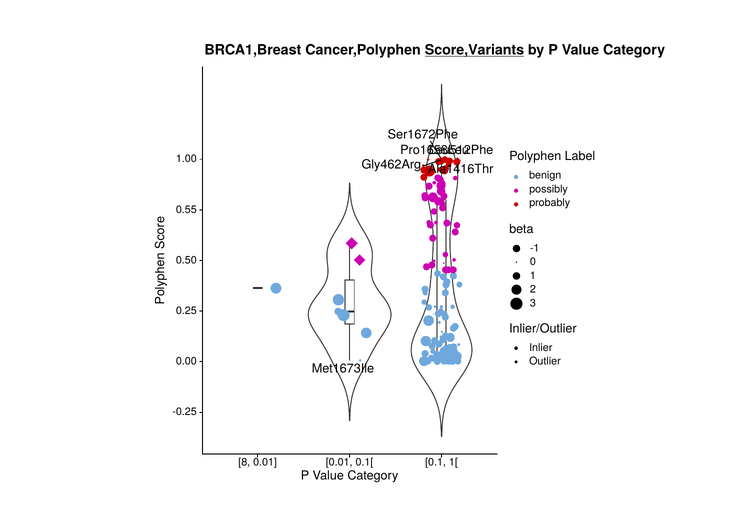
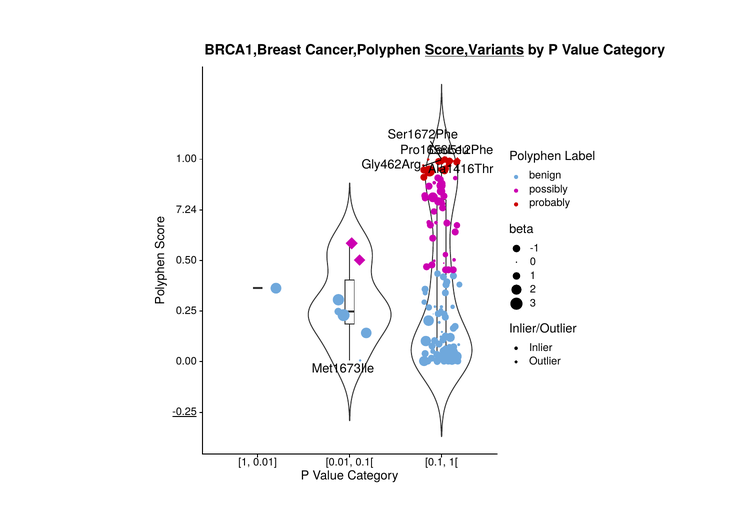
0.55: 0.55 -> 7.24 (186, 210)
-0.25 underline: none -> present (185, 412)
8: 8 -> 1 (244, 463)
